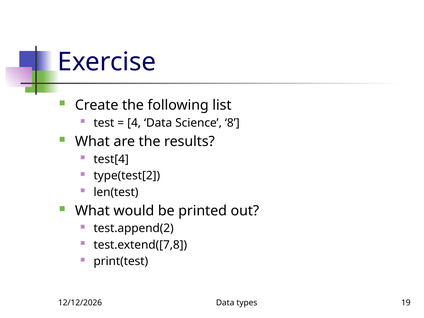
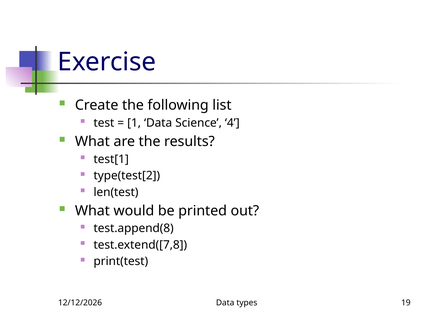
4: 4 -> 1 (134, 123)
8: 8 -> 4 (232, 123)
test[4: test[4 -> test[1 (111, 159)
test.append(2: test.append(2 -> test.append(8 (134, 228)
